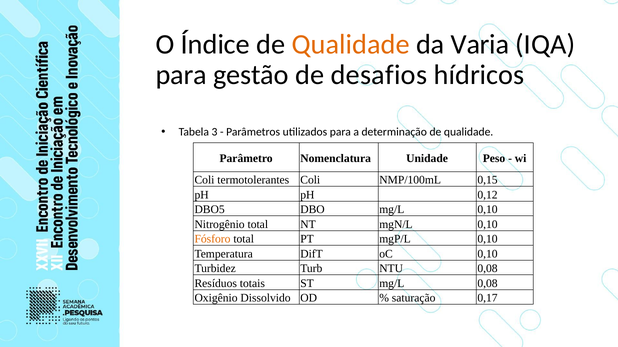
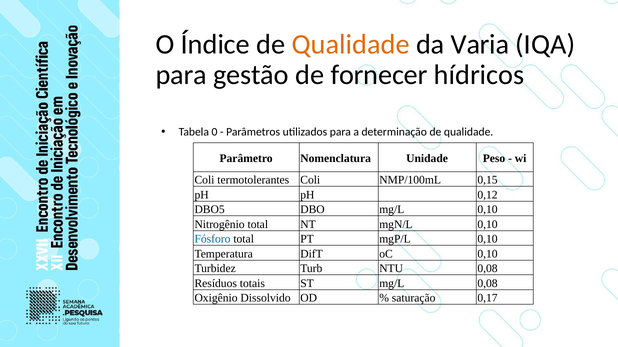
desafios: desafios -> fornecer (379, 75)
3: 3 -> 0 (214, 132)
Fósforo colour: orange -> blue (213, 239)
